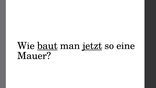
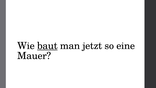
jetzt underline: present -> none (92, 46)
